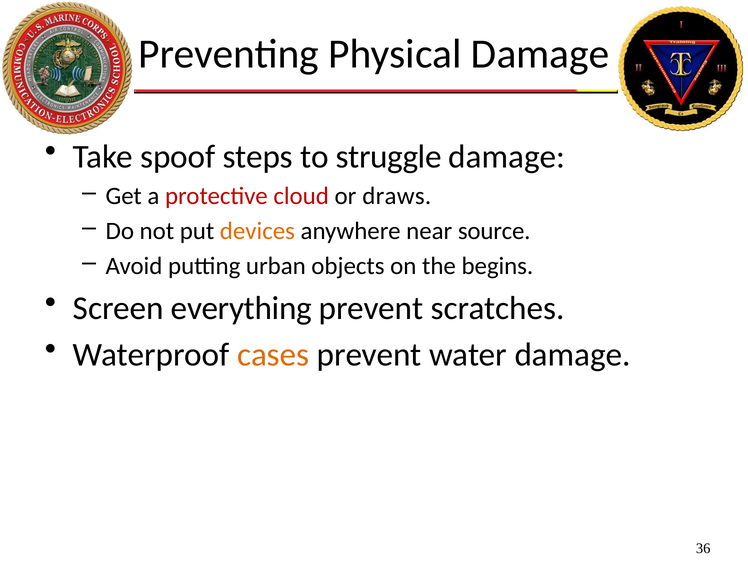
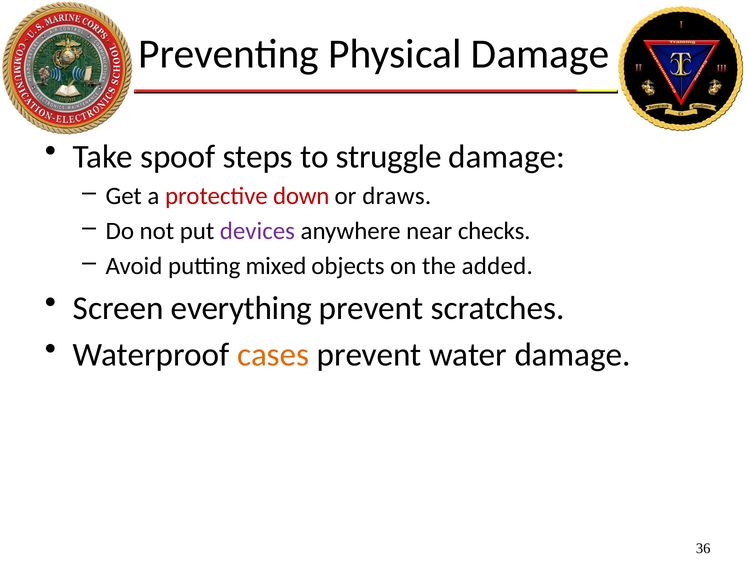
cloud: cloud -> down (301, 196)
devices colour: orange -> purple (257, 231)
source: source -> checks (494, 231)
urban: urban -> mixed (276, 266)
begins: begins -> added (497, 266)
